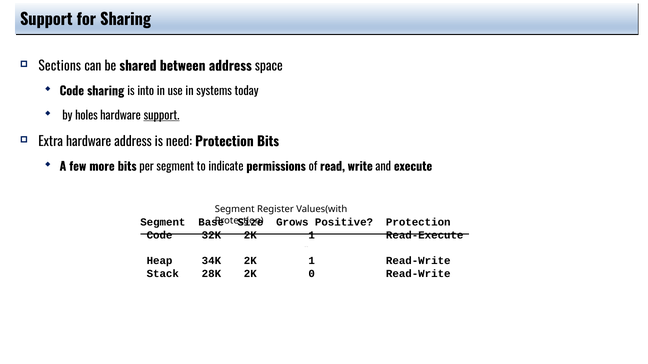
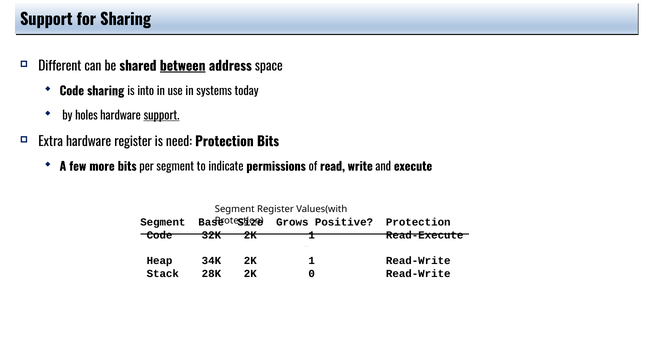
Sections: Sections -> Different (60, 66)
between underline: none -> present (183, 66)
hardware address: address -> register (133, 142)
